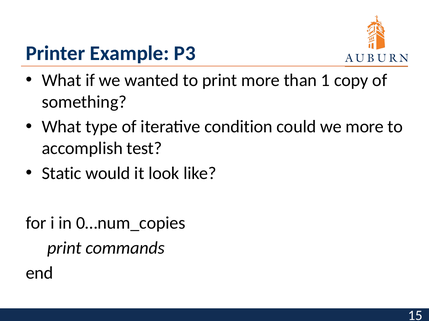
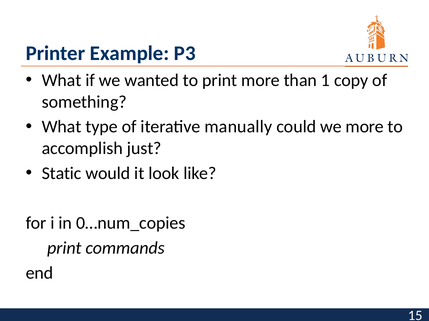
condition: condition -> manually (238, 127)
test: test -> just (144, 149)
